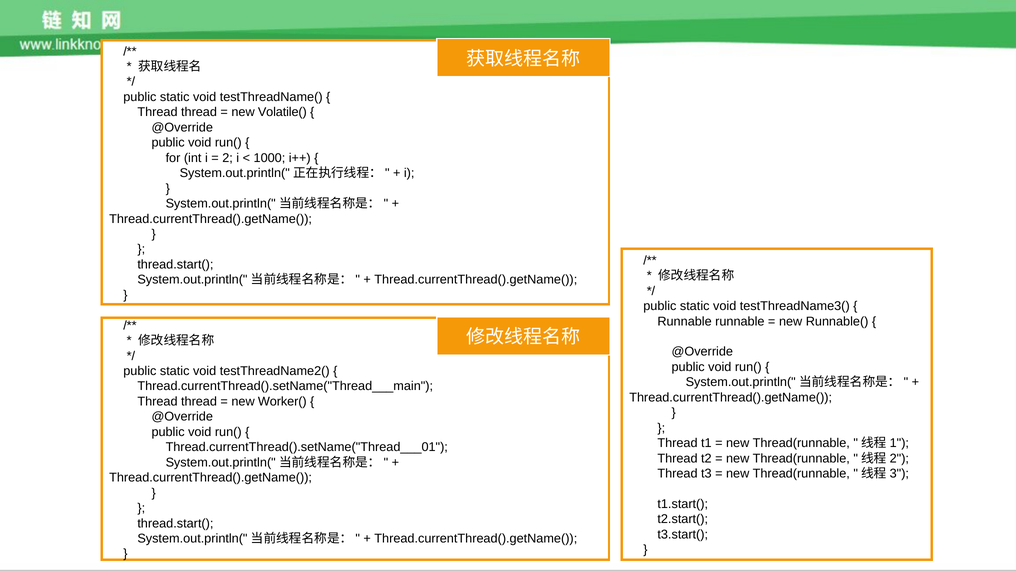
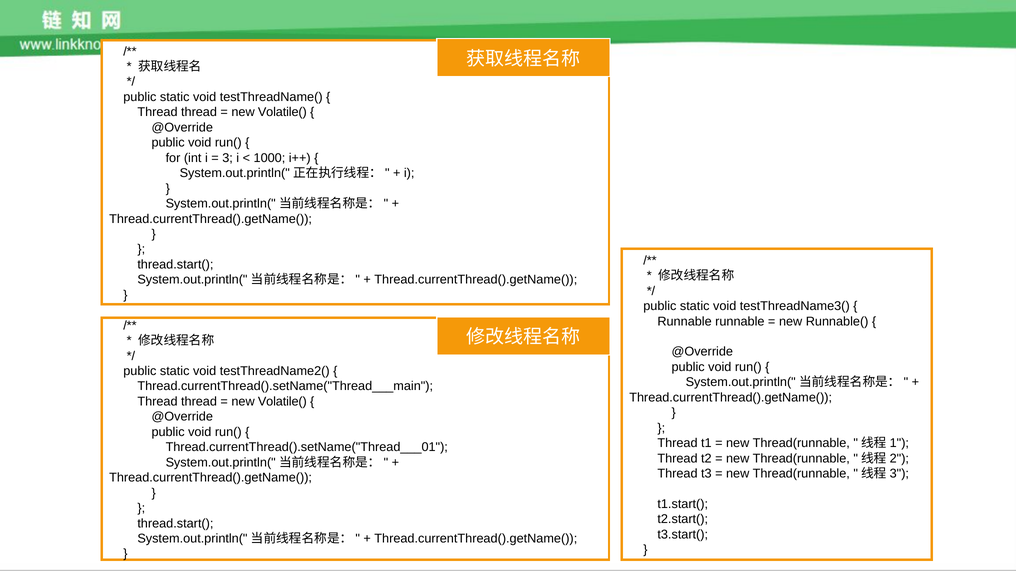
2: 2 -> 3 (228, 158)
Worker(: Worker( -> Volatile( (282, 402)
